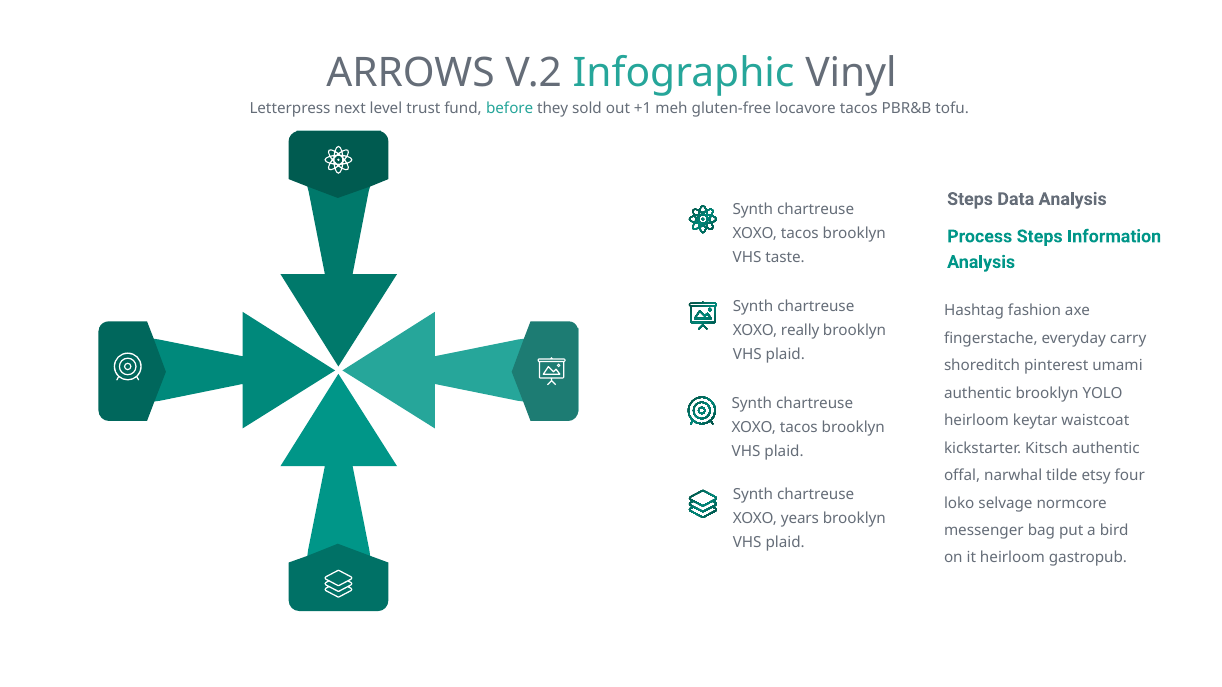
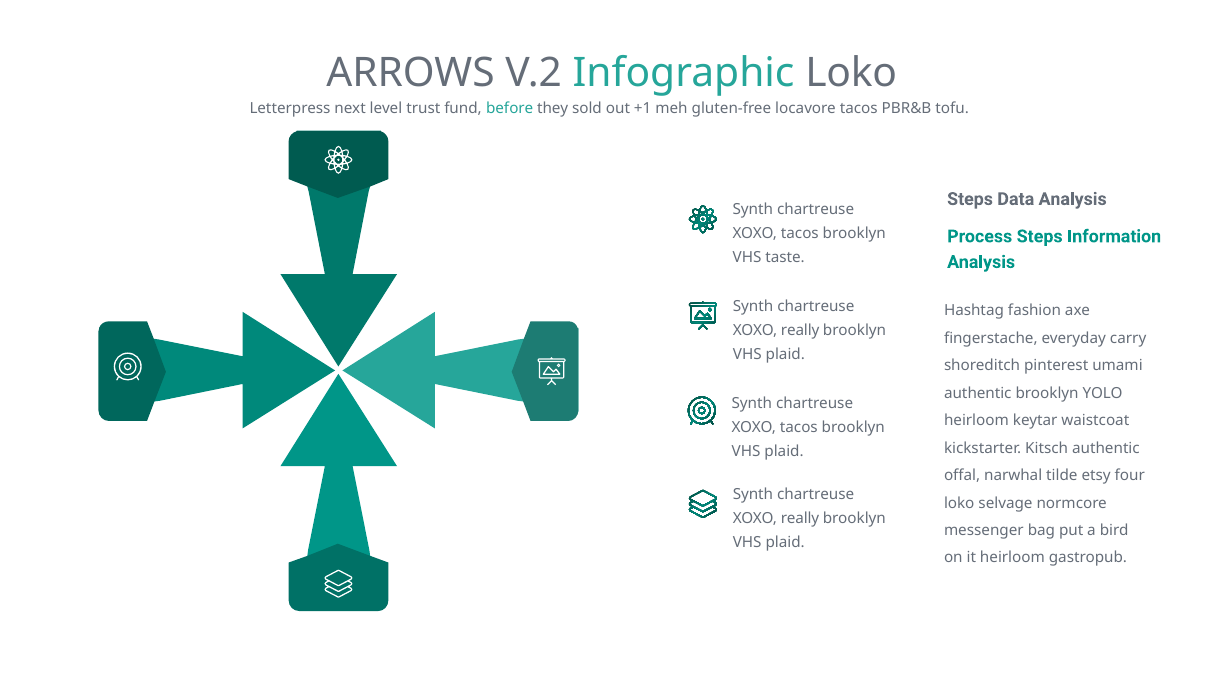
Infographic Vinyl: Vinyl -> Loko (851, 73)
years: years -> really (800, 519)
